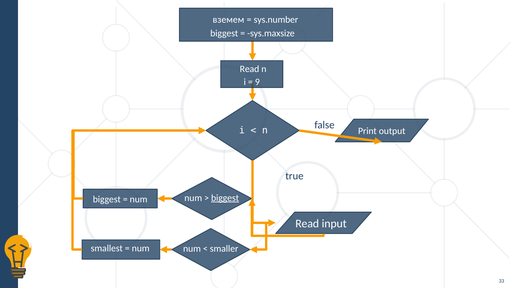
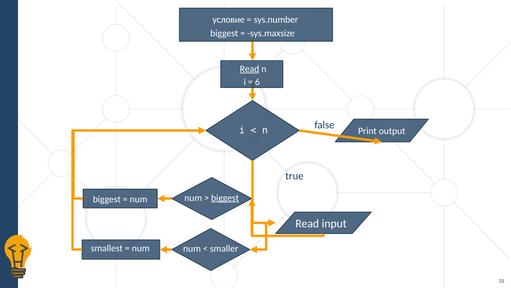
вземем: вземем -> условие (229, 20)
Read underline: none -> present (250, 69)
9: 9 -> 6 (257, 82)
